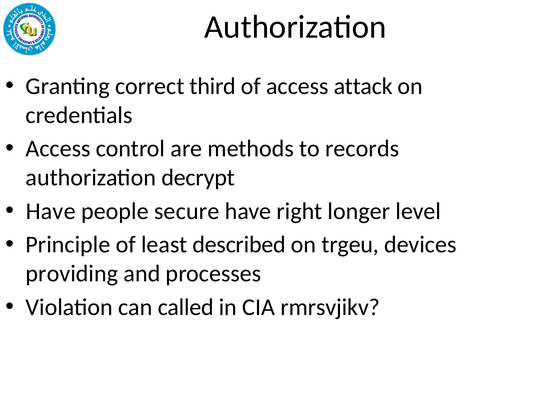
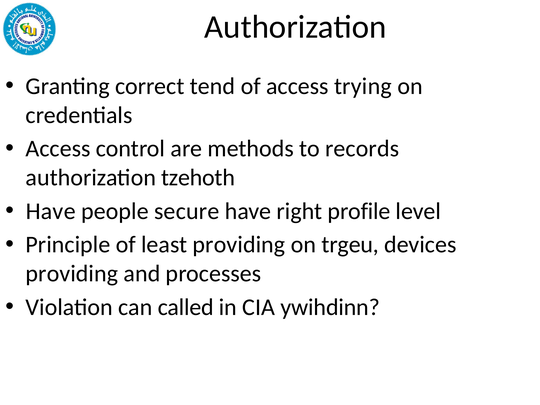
third: third -> tend (213, 86)
attack: attack -> trying (363, 86)
decrypt: decrypt -> tzehoth (198, 178)
longer: longer -> profile (359, 211)
least described: described -> providing (239, 245)
rmrsvjikv: rmrsvjikv -> ywihdinn (330, 307)
